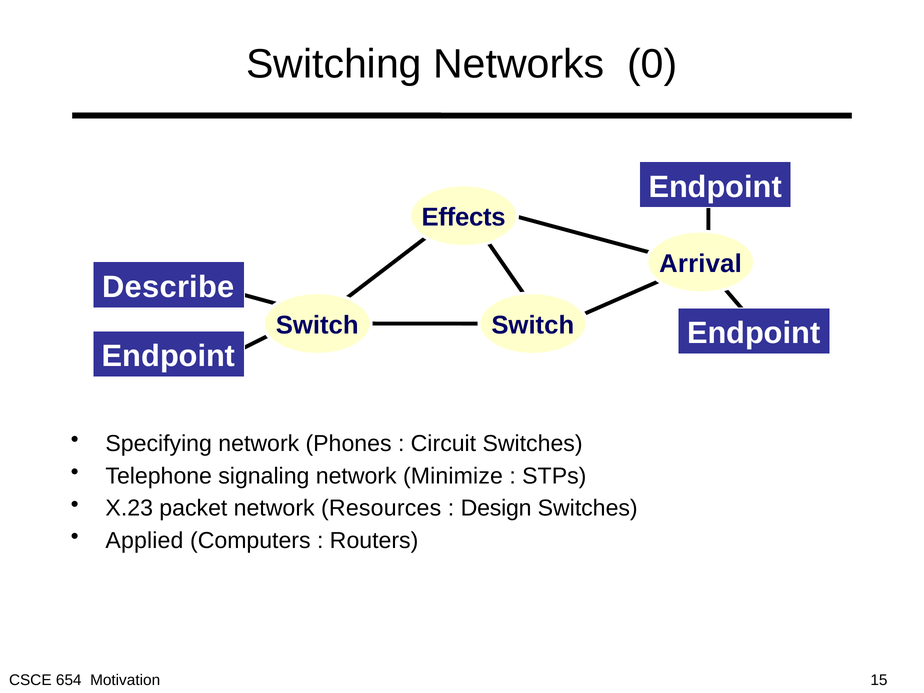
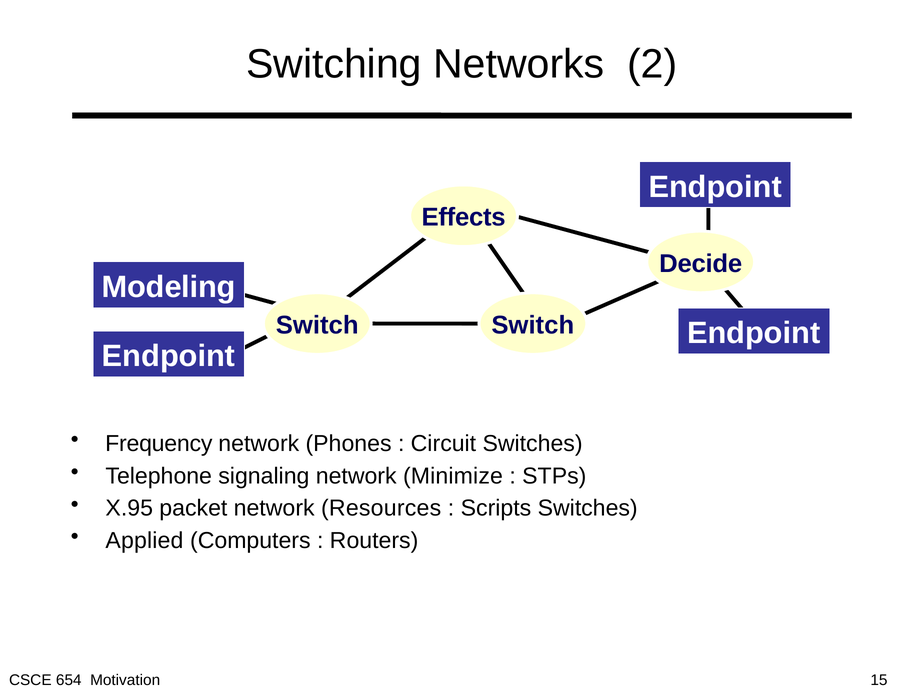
0: 0 -> 2 (652, 64)
Arrival: Arrival -> Decide (701, 264)
Describe: Describe -> Modeling (169, 287)
Specifying: Specifying -> Frequency (159, 444)
X.23: X.23 -> X.95 (129, 508)
Design: Design -> Scripts (496, 508)
